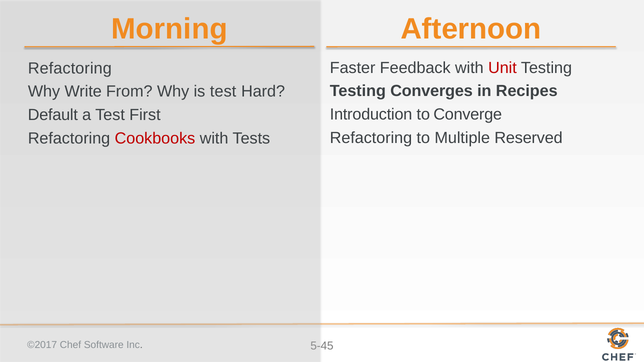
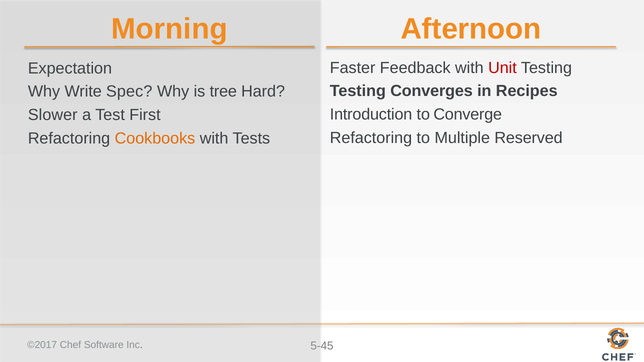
Refactoring: Refactoring -> Expectation (70, 68)
From: From -> Spec (129, 92)
is test: test -> tree (223, 92)
Default: Default -> Slower (53, 115)
Cookbooks colour: red -> orange (155, 138)
